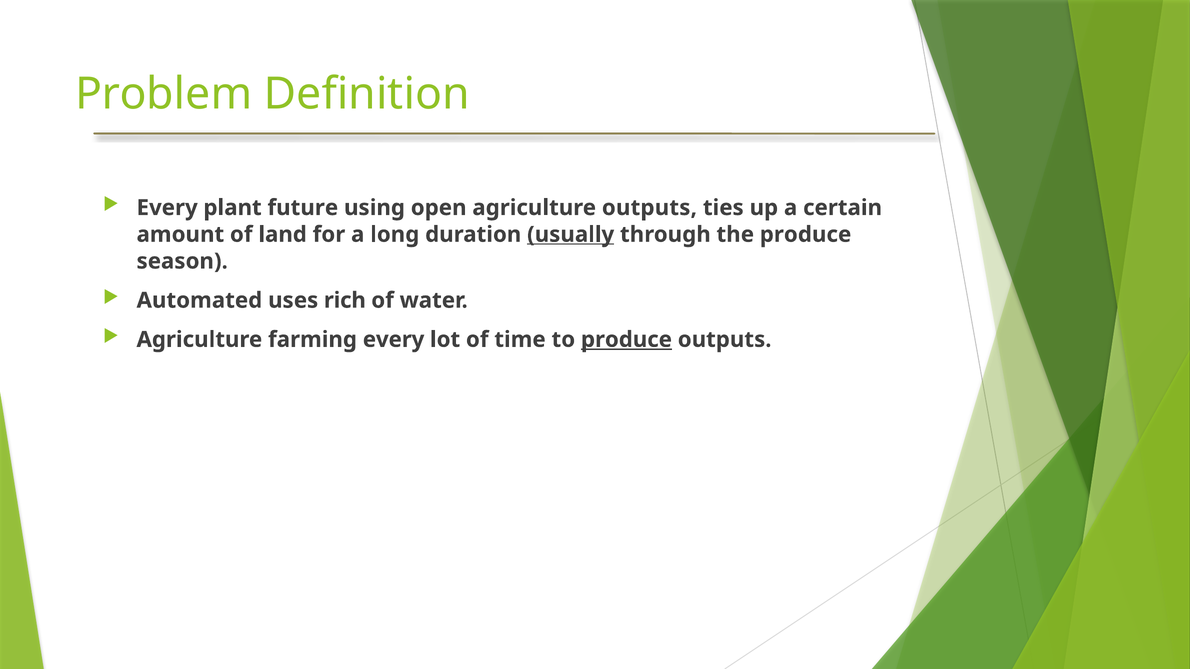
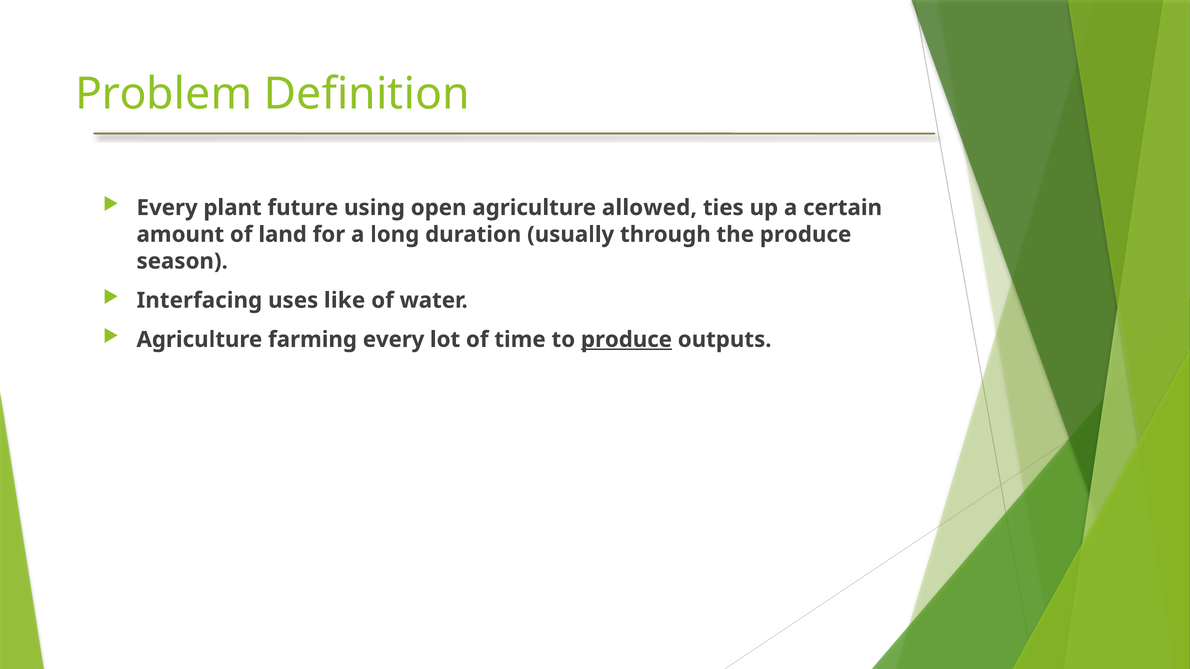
agriculture outputs: outputs -> allowed (649, 208)
usually underline: present -> none (571, 235)
Automated: Automated -> Interfacing (199, 301)
rich: rich -> like (345, 301)
